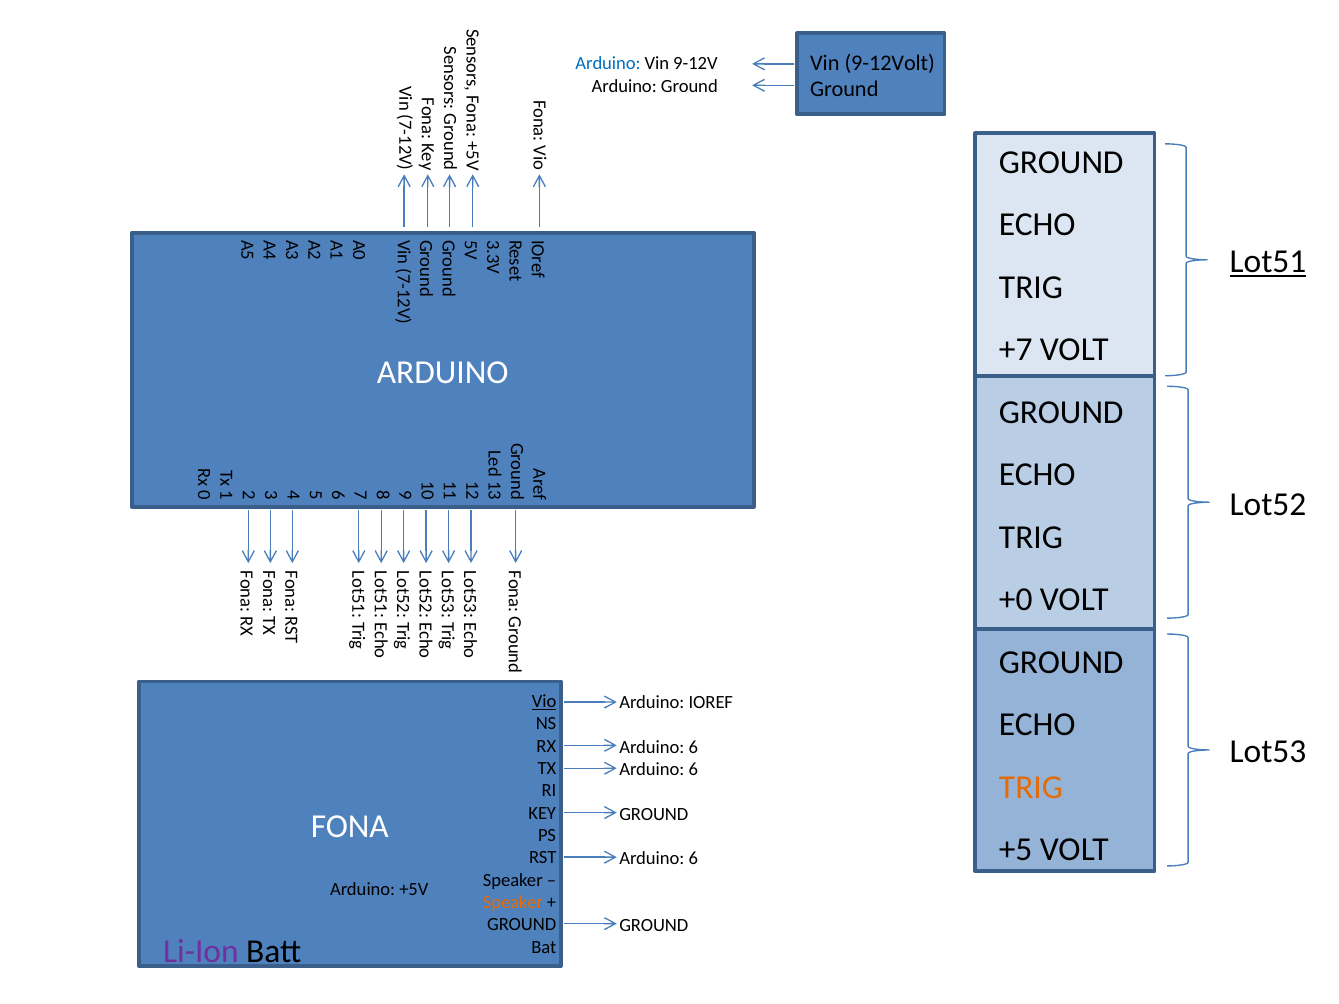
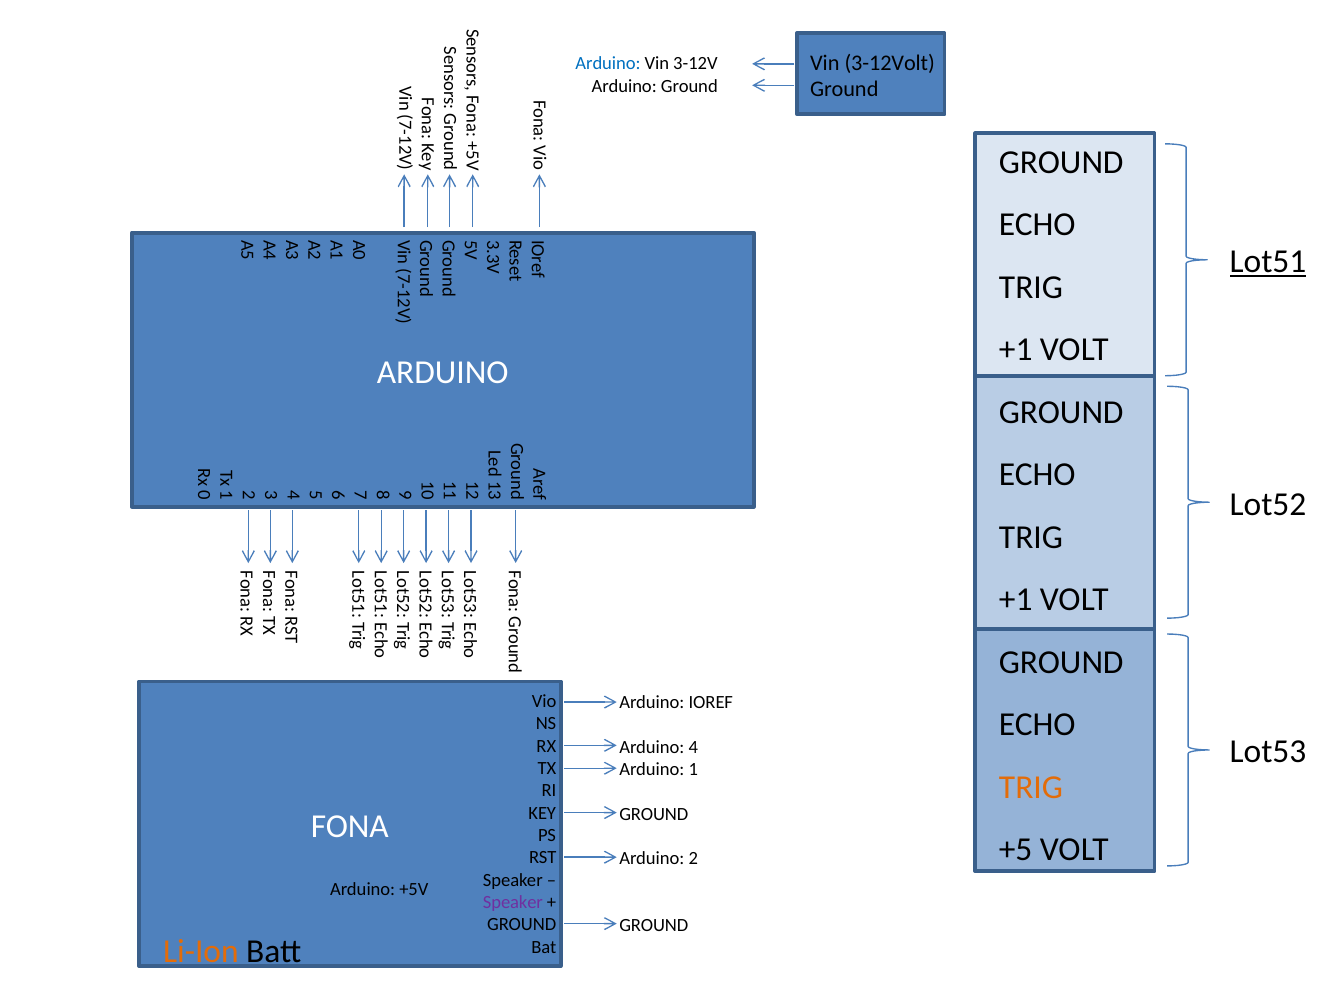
9-12Volt: 9-12Volt -> 3-12Volt (890, 63)
9-12V: 9-12V -> 3-12V (695, 64)
+7: +7 -> +1 (1016, 350)
+0: +0 -> +1 (1016, 600)
Vio underline: present -> none (544, 701)
6: 6 -> 4 (693, 747)
6: 6 -> 1 (693, 769)
6: 6 -> 2 (693, 859)
Speaker colour: orange -> purple (513, 903)
Li-Ion colour: purple -> orange (201, 952)
